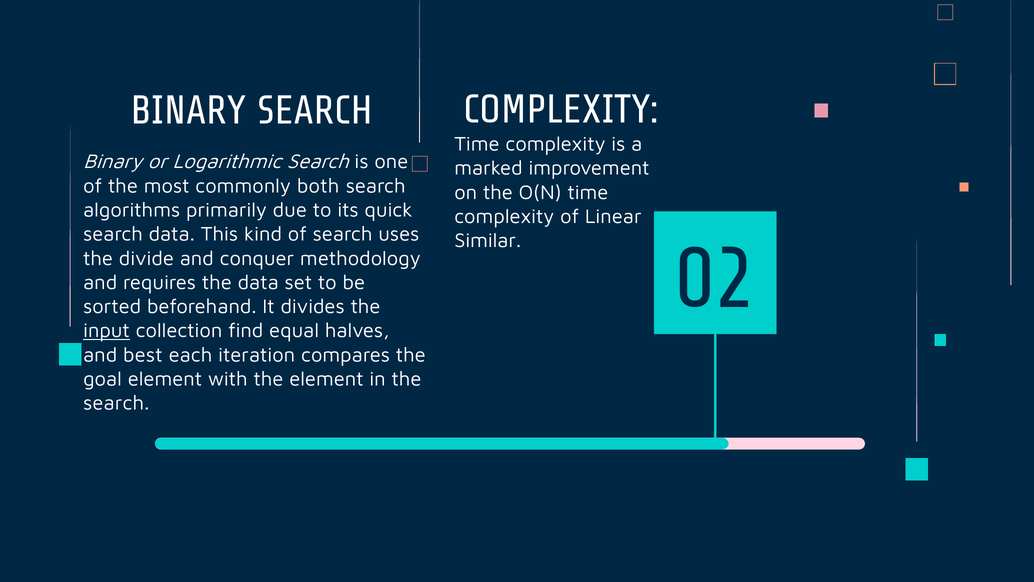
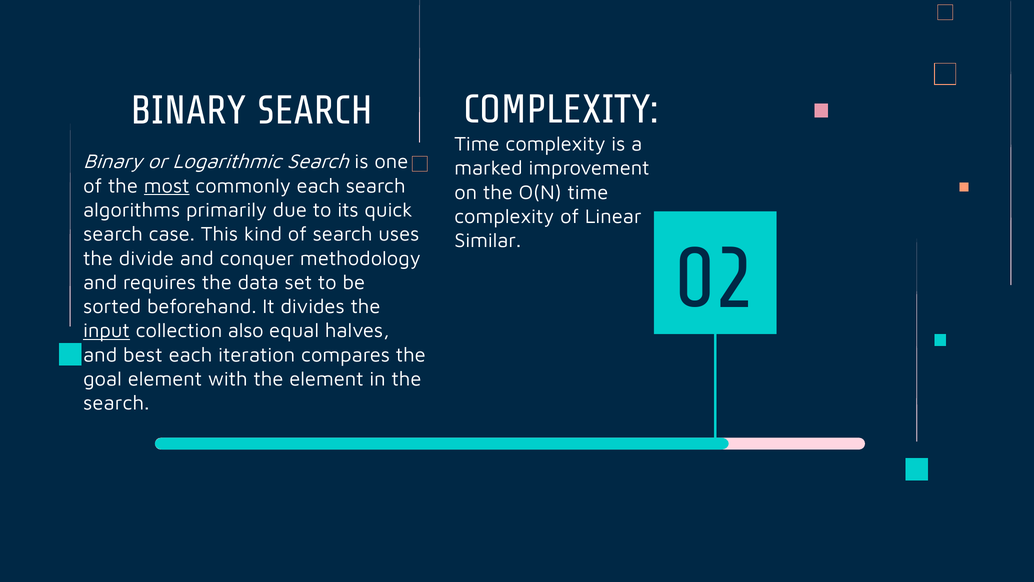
most underline: none -> present (167, 186)
commonly both: both -> each (318, 186)
search data: data -> case (172, 234)
find: find -> also (246, 331)
